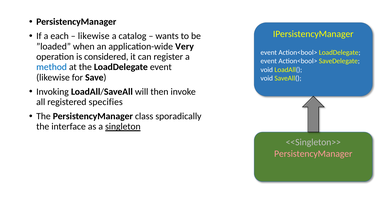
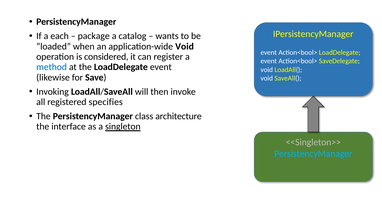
likewise: likewise -> package (94, 36)
application-wide Very: Very -> Void (185, 46)
sporadically: sporadically -> architecture (178, 116)
PersistencyManager colour: pink -> light blue (313, 154)
